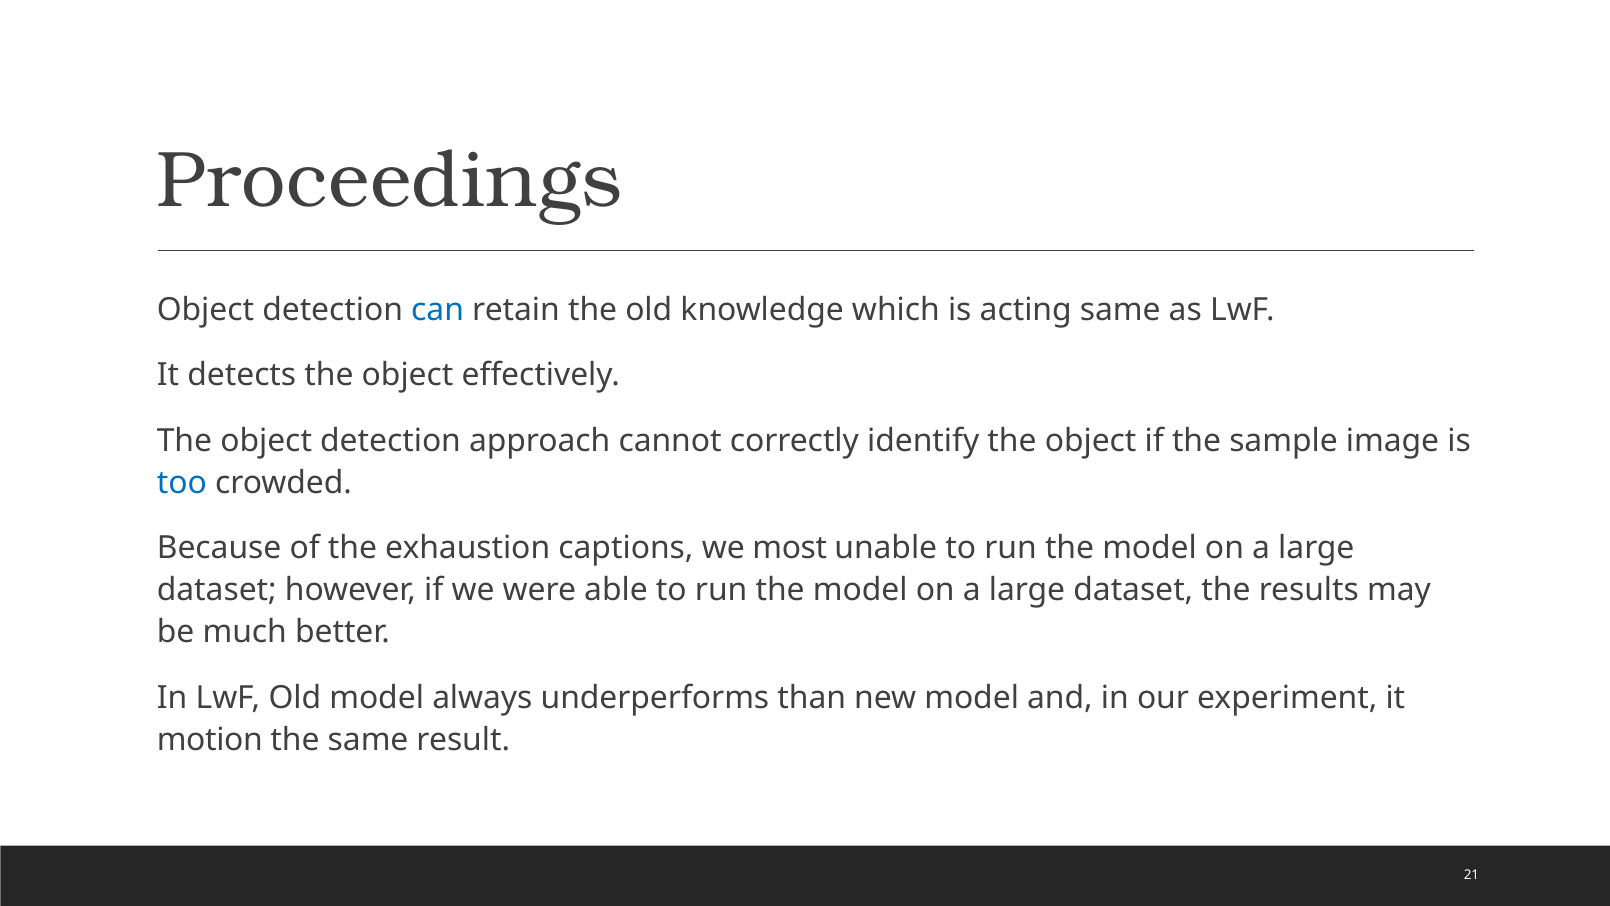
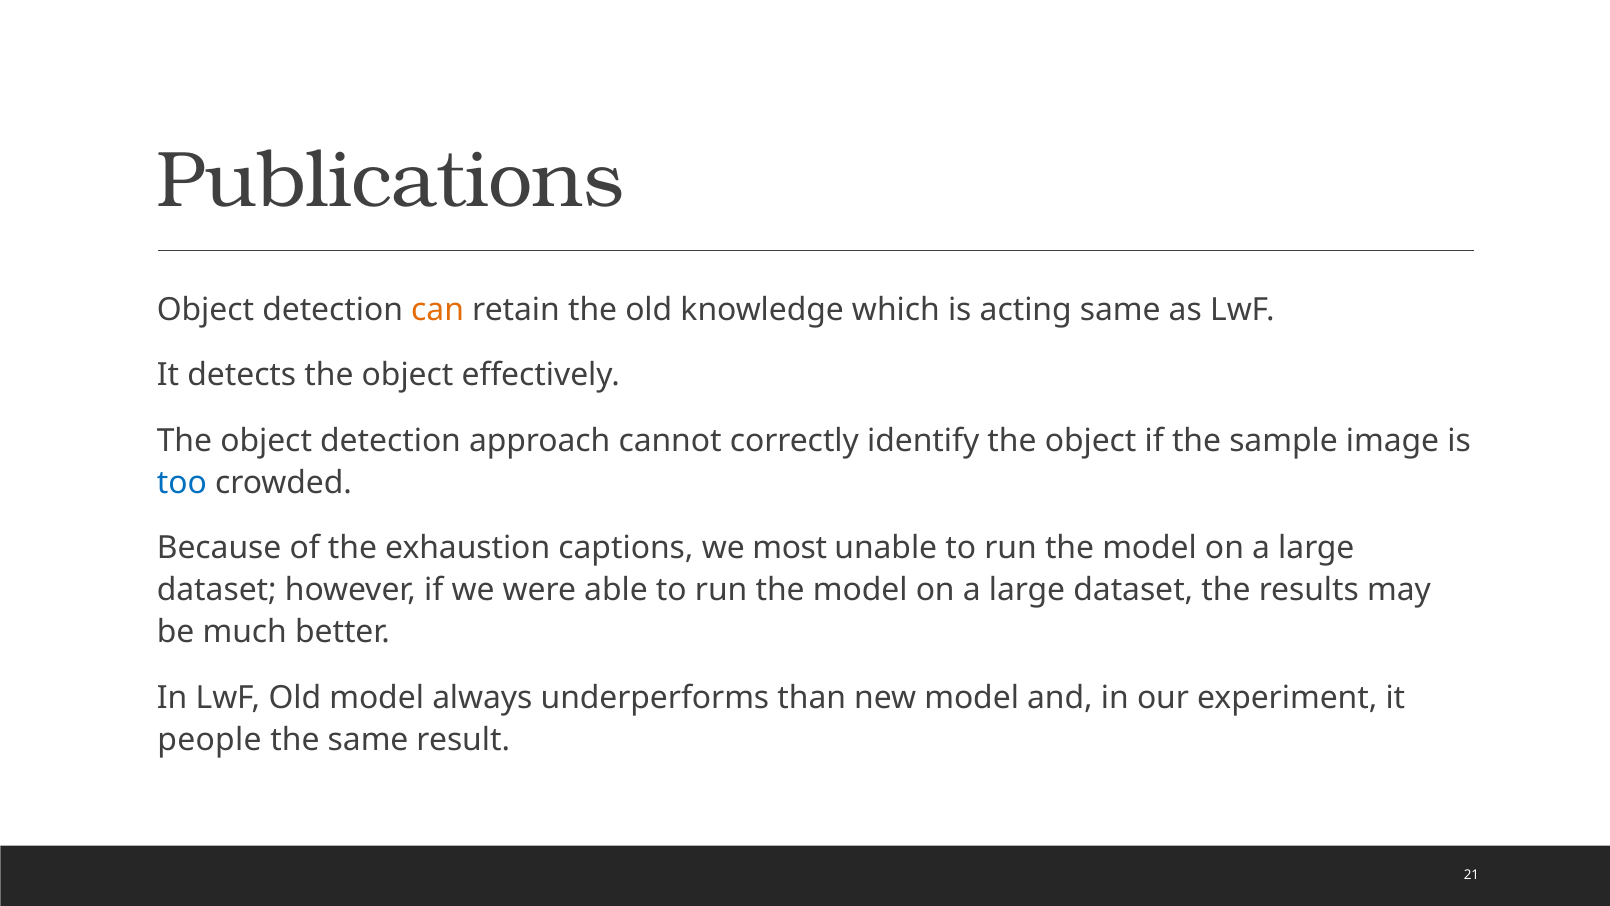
Proceedings: Proceedings -> Publications (391, 180)
can colour: blue -> orange (438, 310)
motion: motion -> people (209, 740)
